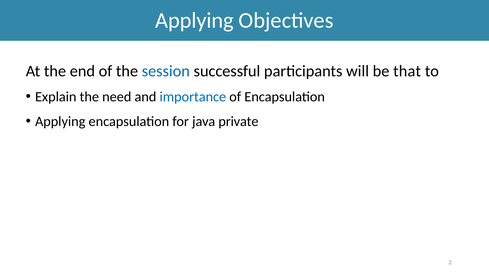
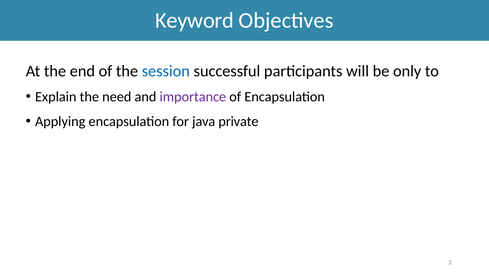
Applying: Applying -> Keyword (194, 20)
that: that -> only (407, 71)
importance colour: blue -> purple (193, 97)
